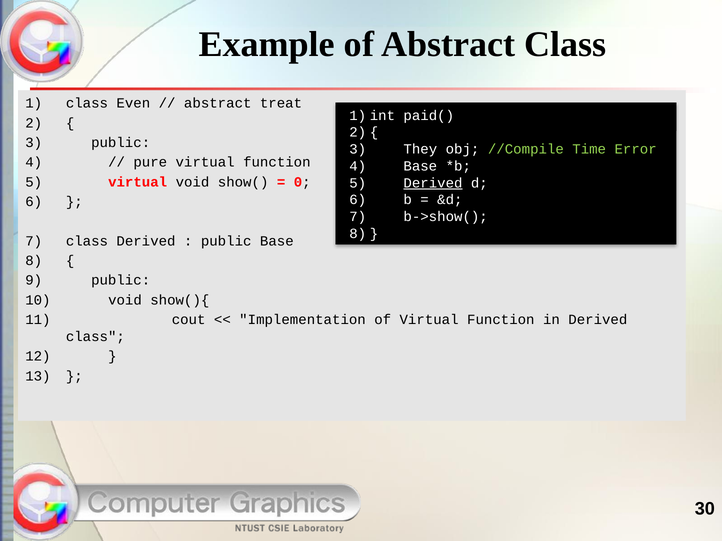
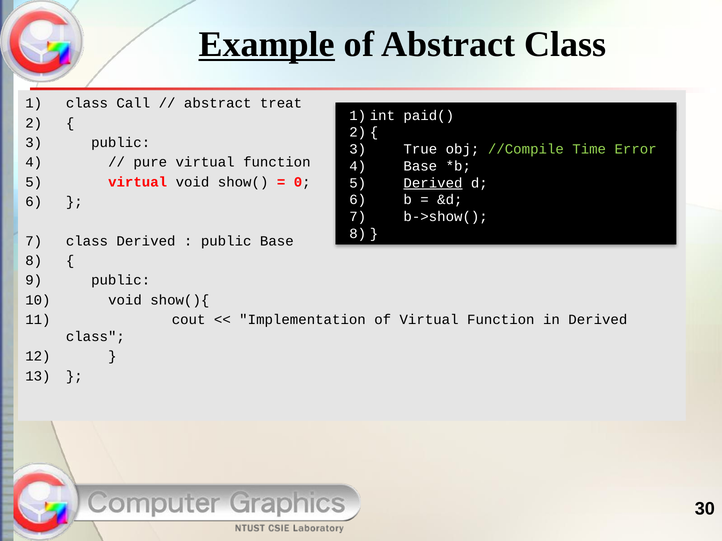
Example underline: none -> present (267, 45)
Even: Even -> Call (133, 103)
They: They -> True (420, 149)
